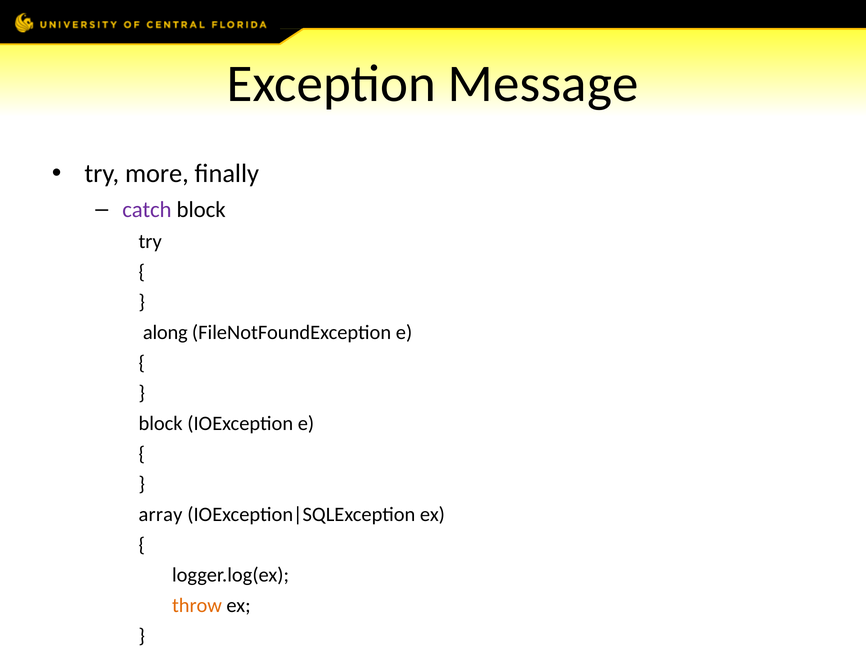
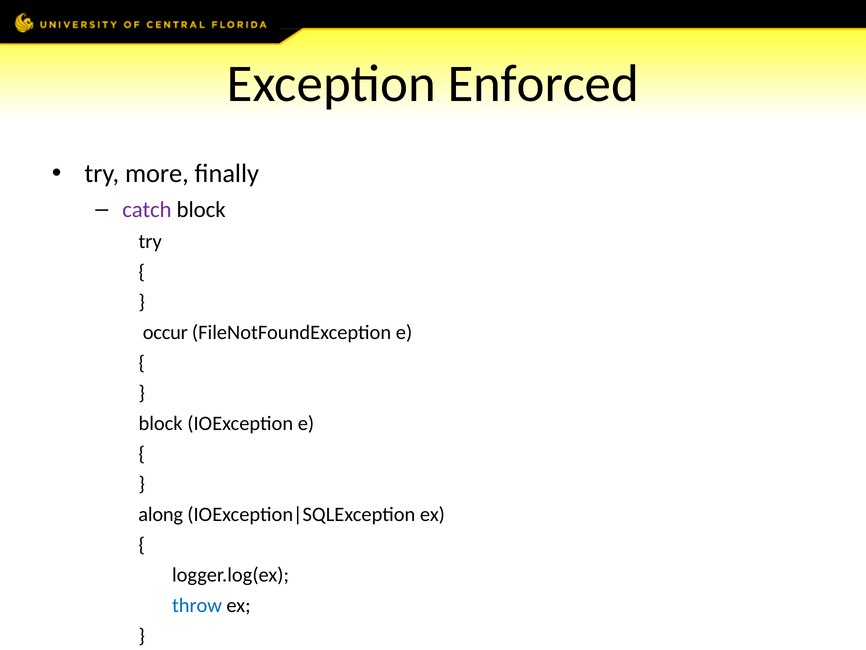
Message: Message -> Enforced (543, 84)
along: along -> occur (165, 332)
array: array -> along (161, 514)
throw colour: orange -> blue (197, 605)
